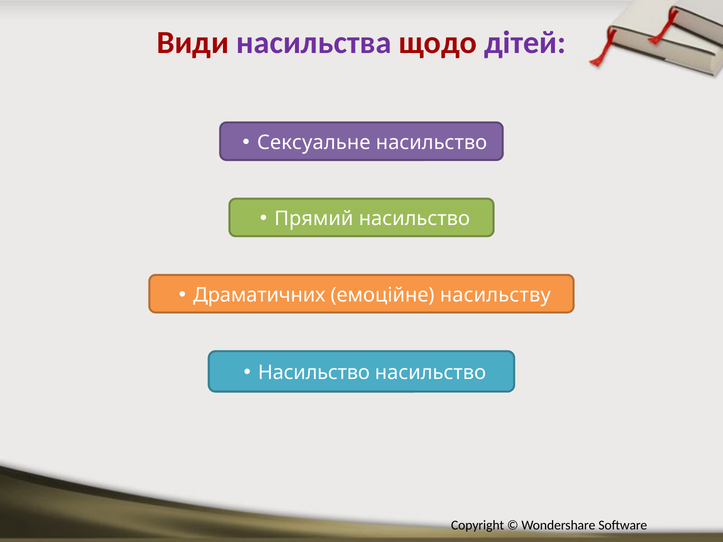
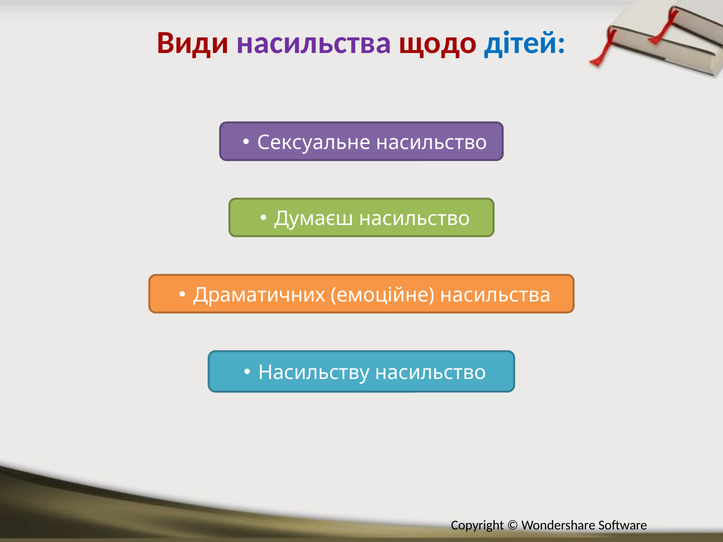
дітей colour: purple -> blue (525, 43)
Прямий: Прямий -> Думаєш (314, 219)
емоційне насильству: насильству -> насильства (495, 295)
Насильство: Насильство -> Насильству (314, 373)
